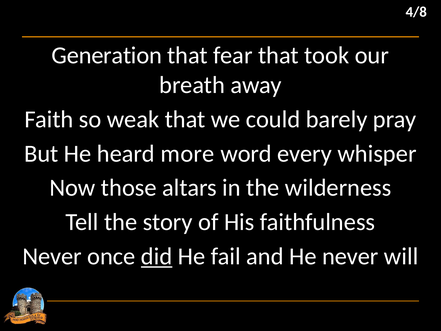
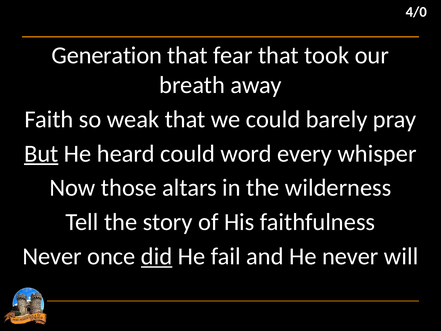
4/8: 4/8 -> 4/0 (416, 12)
But underline: none -> present (41, 153)
heard more: more -> could (188, 153)
